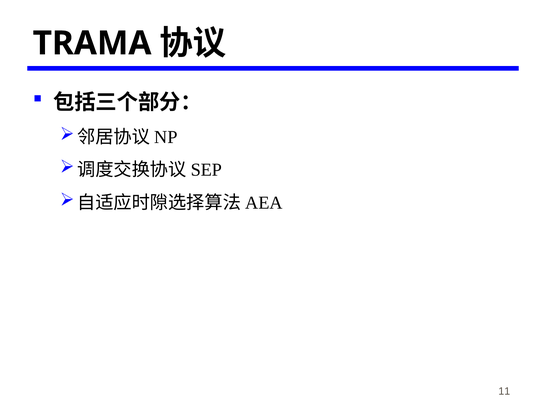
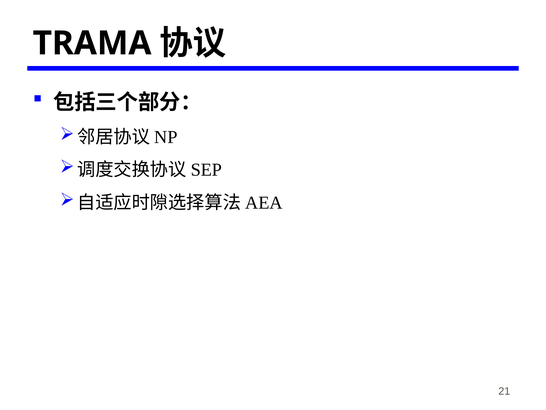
11: 11 -> 21 (504, 391)
